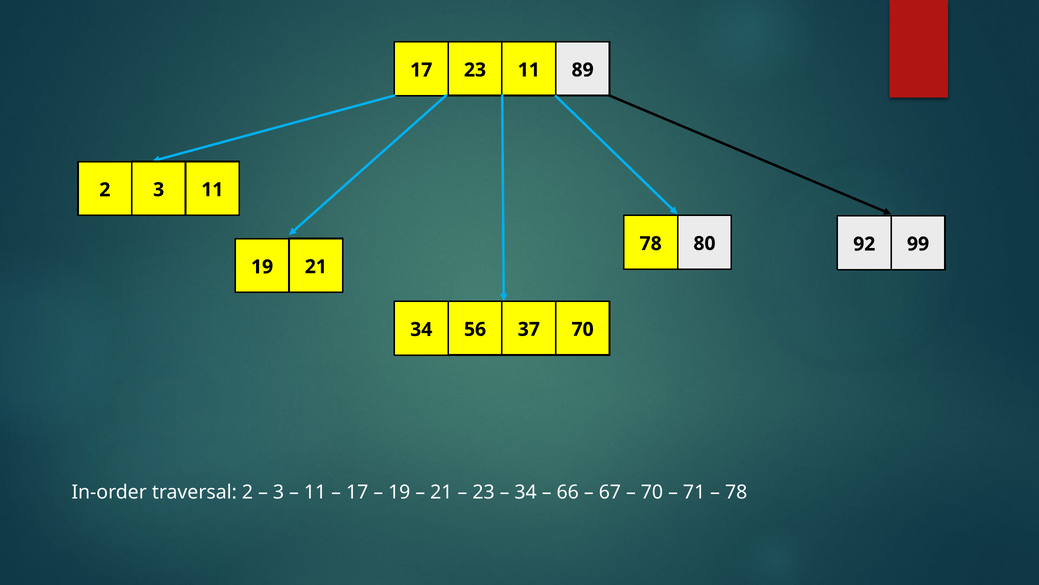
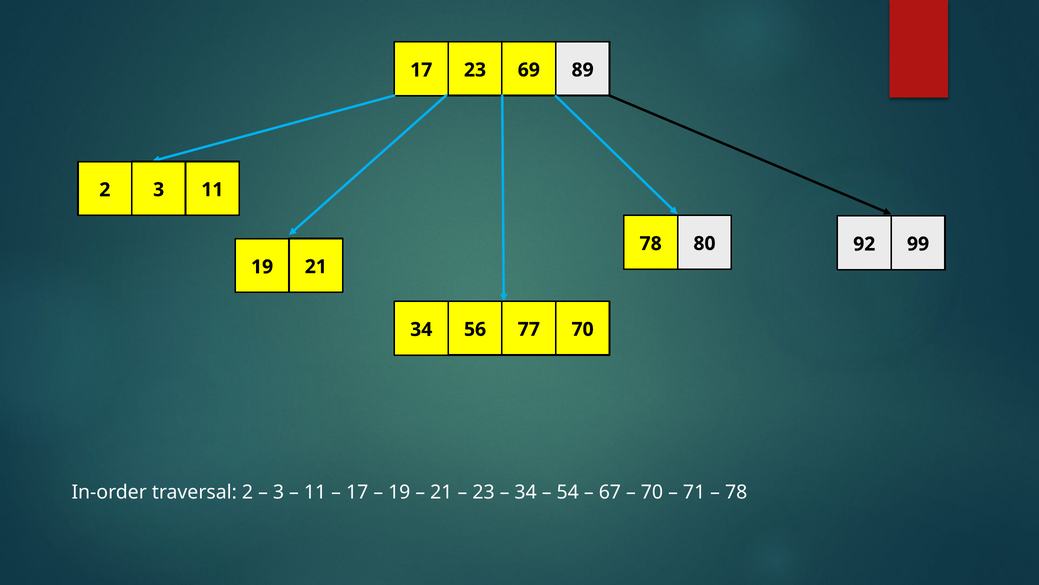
17 11: 11 -> 69 (529, 70)
37: 37 -> 77 (529, 329)
66: 66 -> 54 (568, 492)
